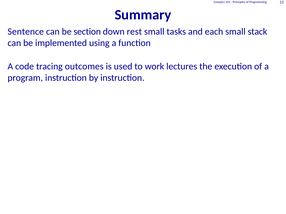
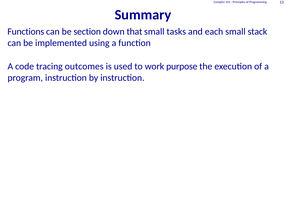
Sentence: Sentence -> Functions (26, 32)
rest: rest -> that (134, 32)
lectures: lectures -> purpose (182, 66)
